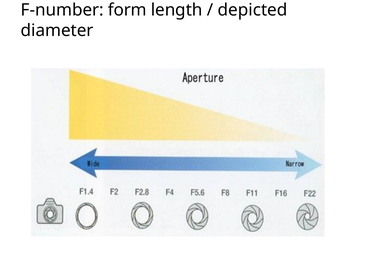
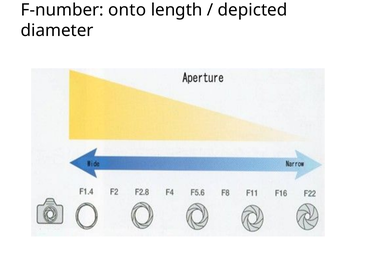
form: form -> onto (127, 10)
